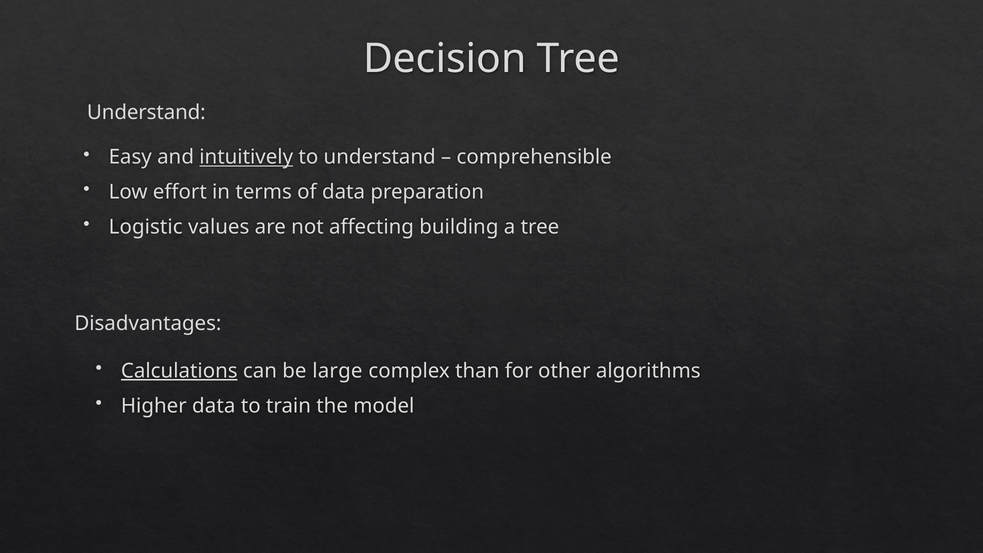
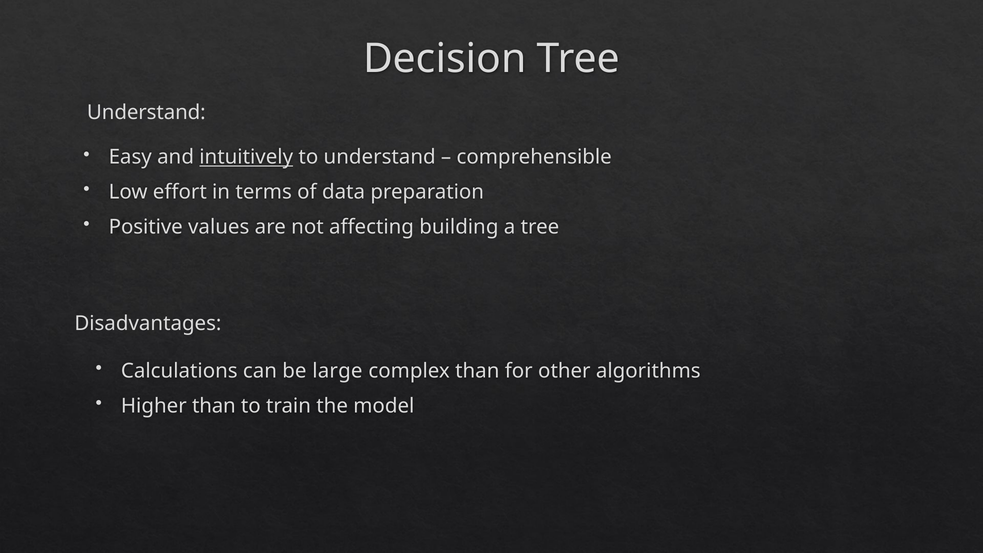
Logistic: Logistic -> Positive (146, 227)
Calculations underline: present -> none (179, 371)
Higher data: data -> than (214, 406)
